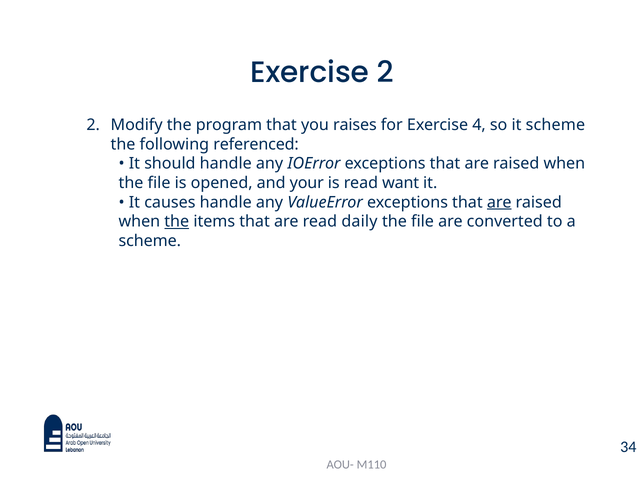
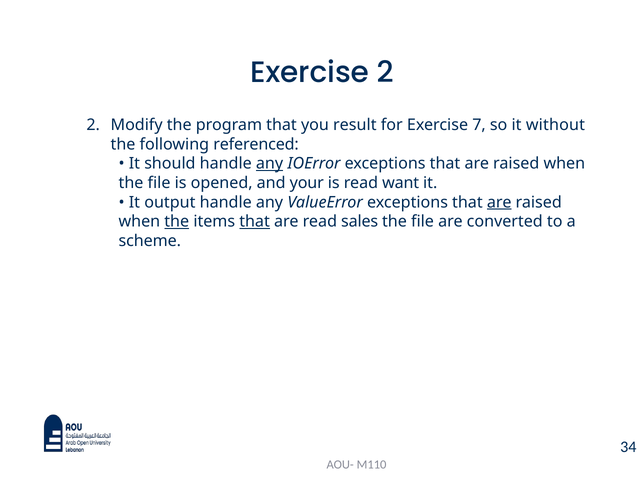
raises: raises -> result (355, 125)
4: 4 -> 7 (479, 125)
it scheme: scheme -> without (555, 125)
any underline: none -> present (270, 164)
causes: causes -> output (170, 202)
that underline: none -> present (255, 222)
daily: daily -> sales (360, 222)
